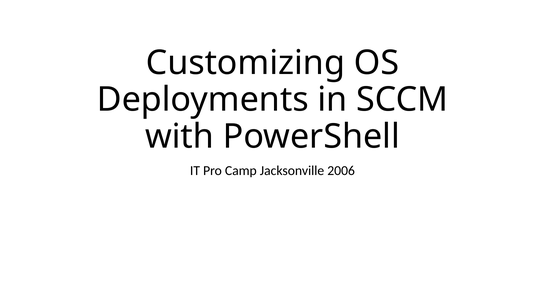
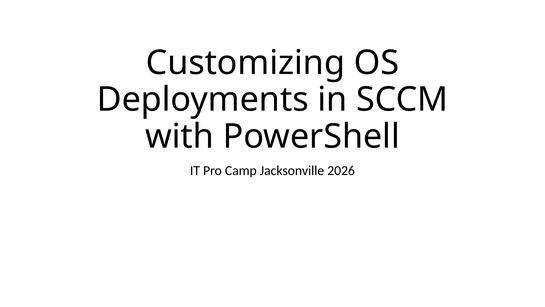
2006: 2006 -> 2026 (341, 170)
